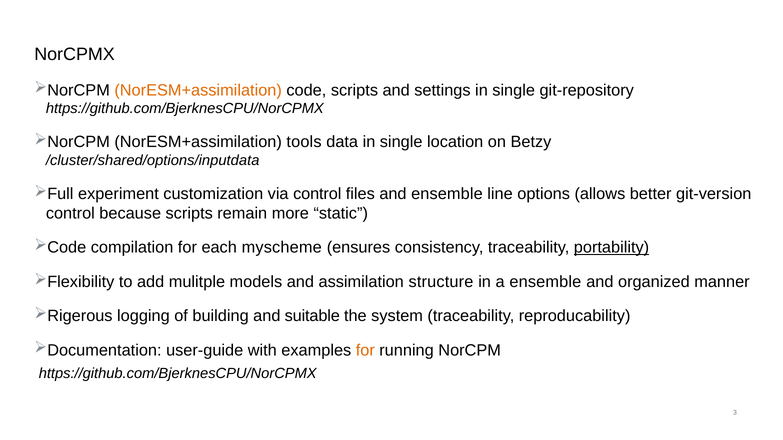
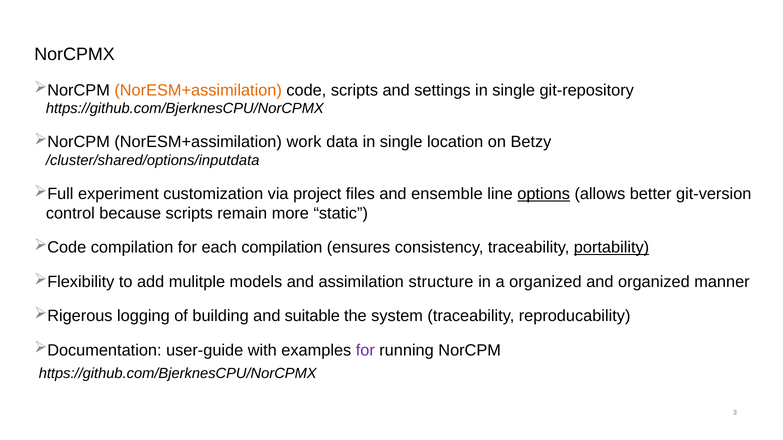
tools: tools -> work (304, 142)
via control: control -> project (317, 194)
options underline: none -> present (544, 194)
each myscheme: myscheme -> compilation (282, 248)
a ensemble: ensemble -> organized (545, 282)
for colour: orange -> purple (365, 351)
